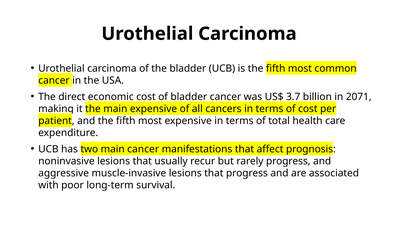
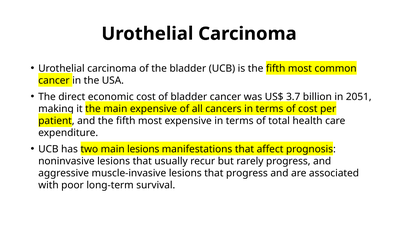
2071: 2071 -> 2051 (359, 97)
main cancer: cancer -> lesions (143, 150)
